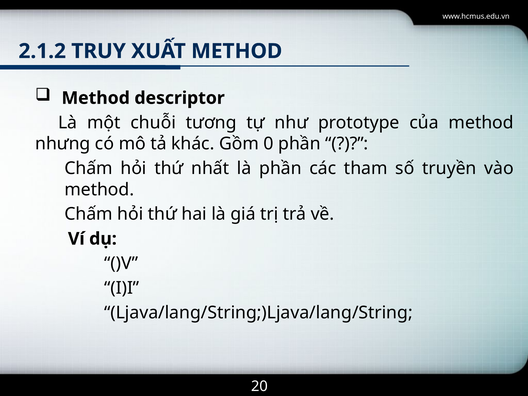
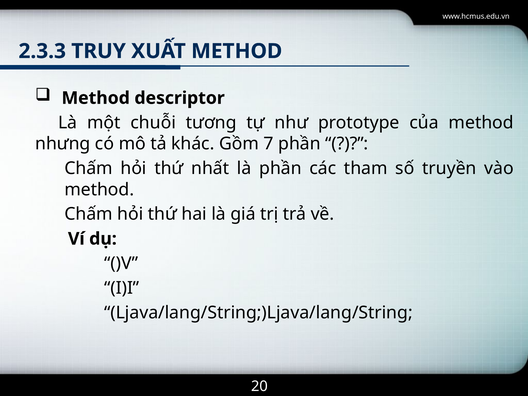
2.1.2: 2.1.2 -> 2.3.3 (42, 51)
0: 0 -> 7 (269, 144)
